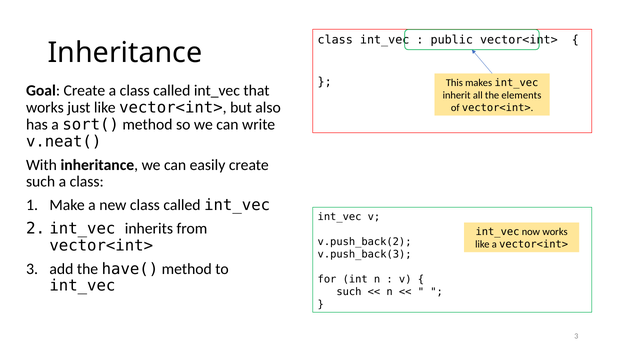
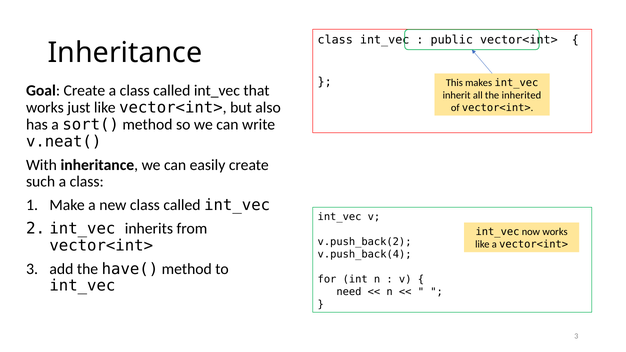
elements: elements -> inherited (521, 95)
v.push_back(3: v.push_back(3 -> v.push_back(4 (365, 254)
such: such -> need (349, 292)
